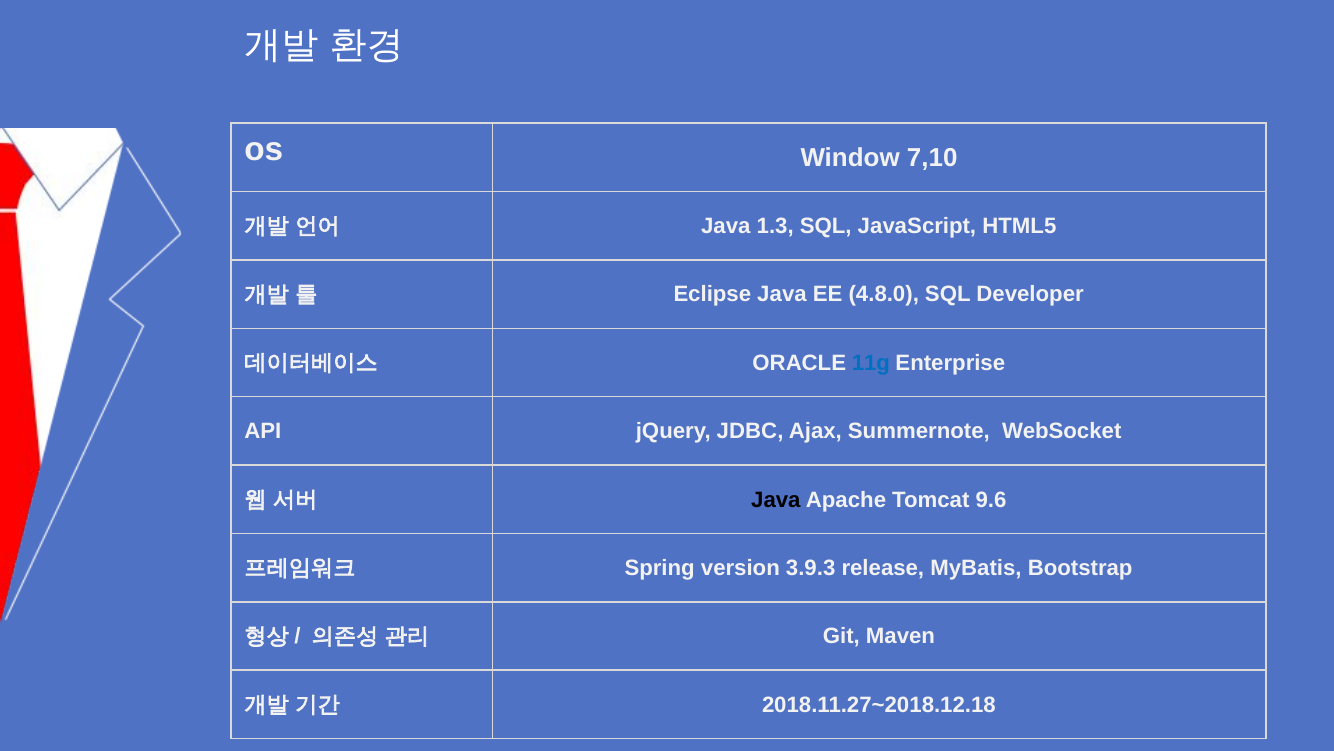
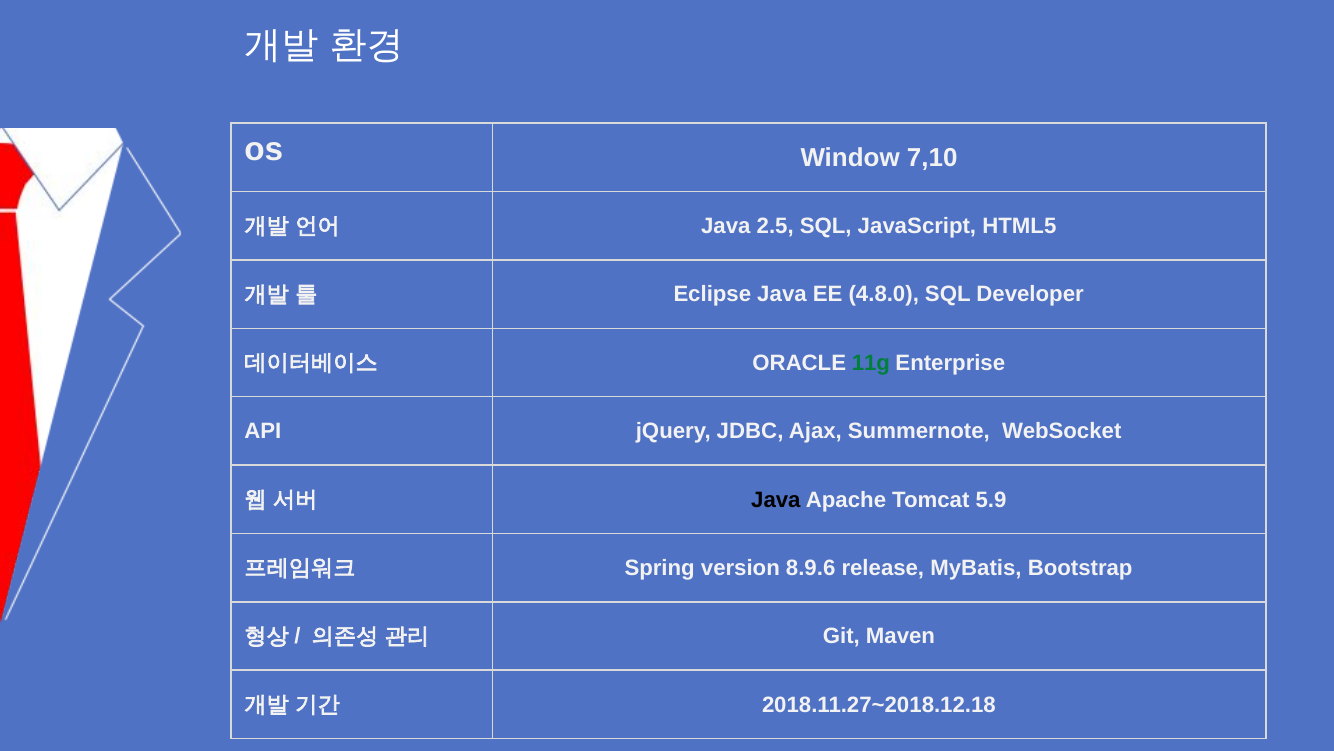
1.3: 1.3 -> 2.5 (775, 226)
11g colour: blue -> green (871, 363)
9.6: 9.6 -> 5.9 (991, 499)
3.9.3: 3.9.3 -> 8.9.6 (811, 568)
